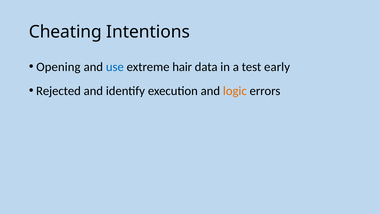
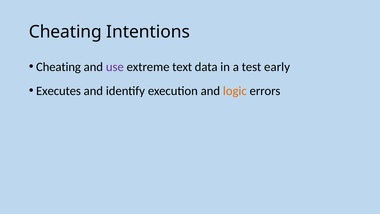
Opening: Opening -> Cheating (58, 67)
use colour: blue -> purple (115, 67)
hair: hair -> text (182, 67)
Rejected: Rejected -> Executes (58, 91)
